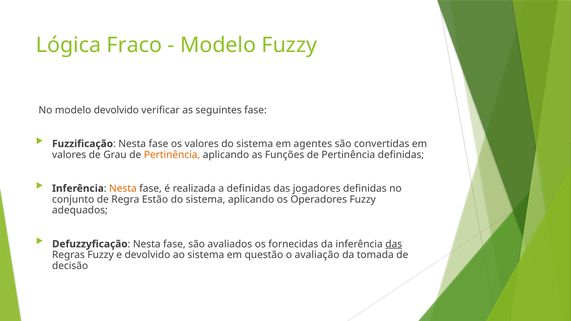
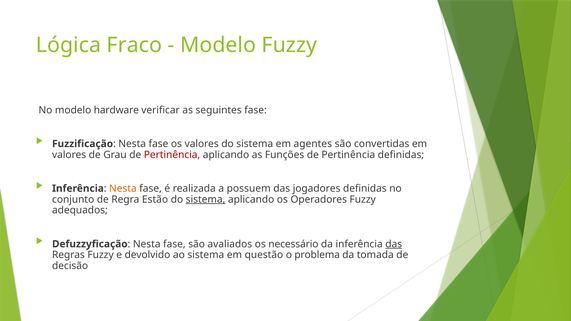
modelo devolvido: devolvido -> hardware (116, 110)
Pertinência colour: orange -> red (172, 155)
a definidas: definidas -> possuem (249, 189)
sistema underline: none -> present (206, 199)
fornecidas: fornecidas -> necessário (293, 244)
avaliação: avaliação -> problema (317, 255)
